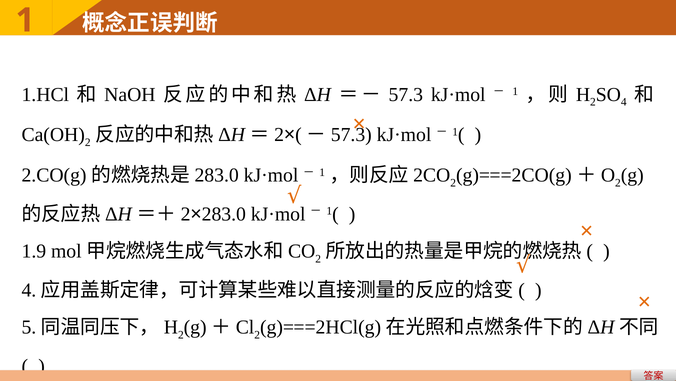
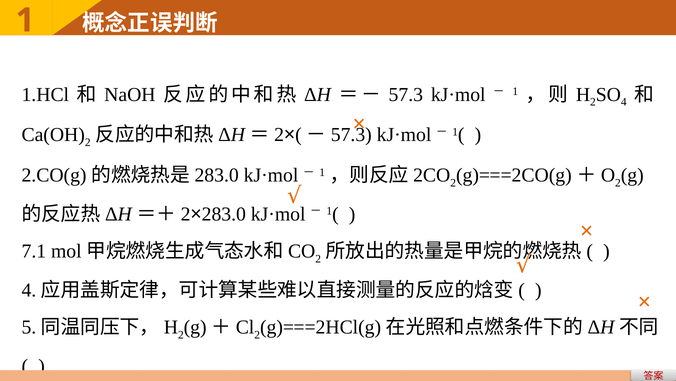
1.9: 1.9 -> 7.1 (34, 251)
